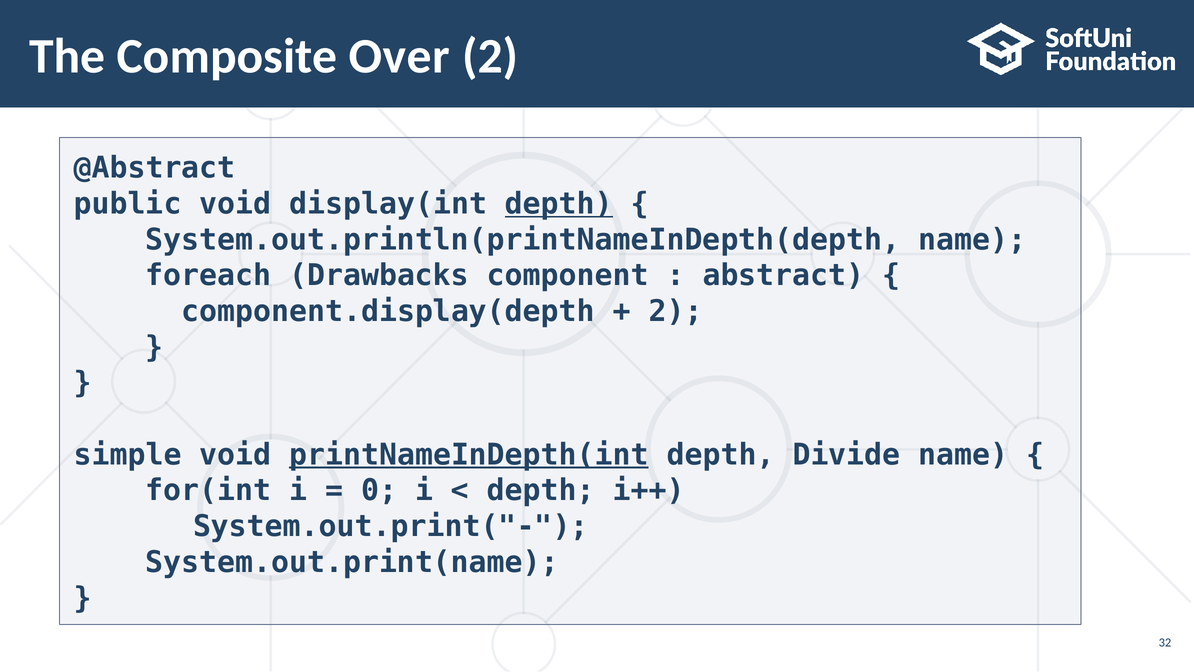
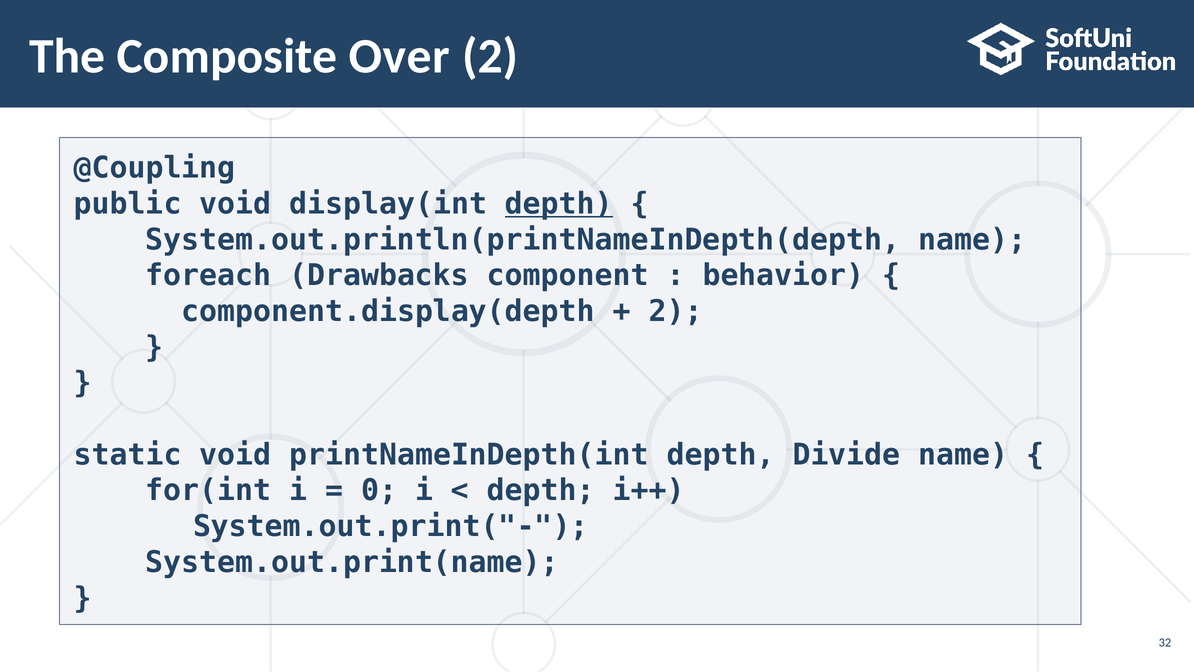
@Abstract: @Abstract -> @Coupling (155, 168)
abstract: abstract -> behavior (783, 276)
simple: simple -> static (128, 455)
printNameInDepth(int underline: present -> none (469, 455)
